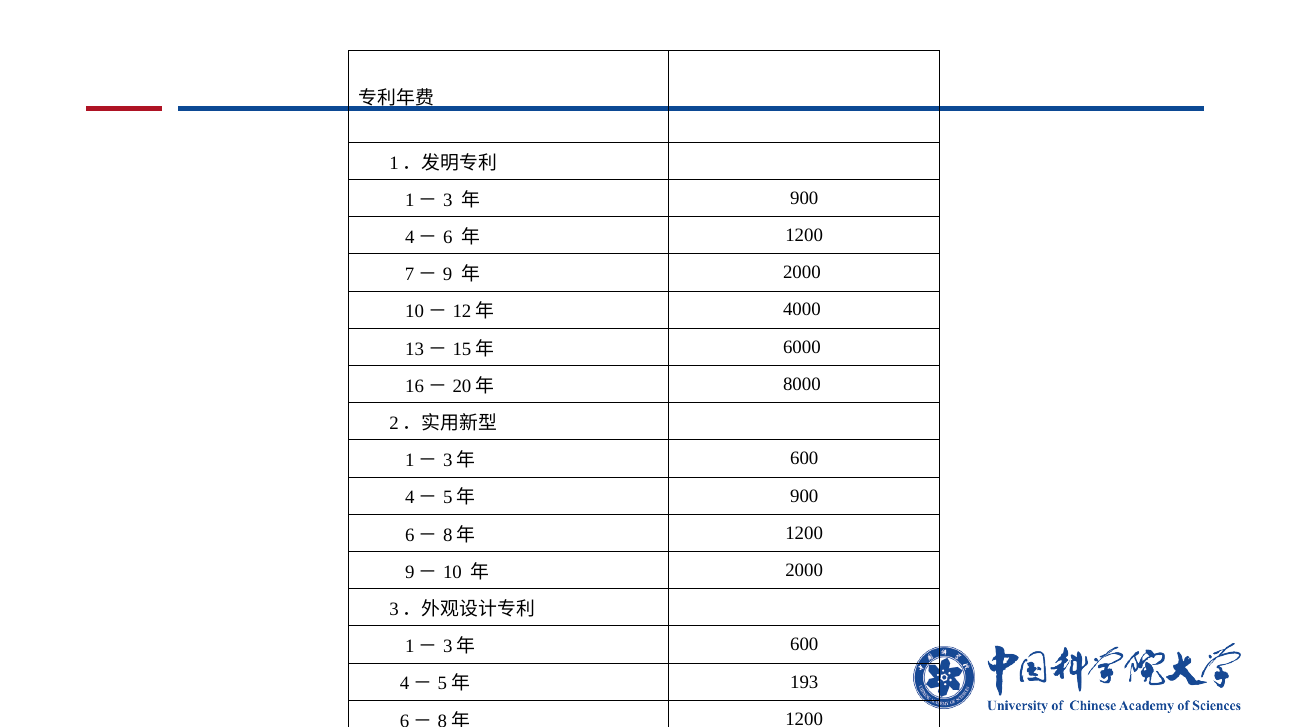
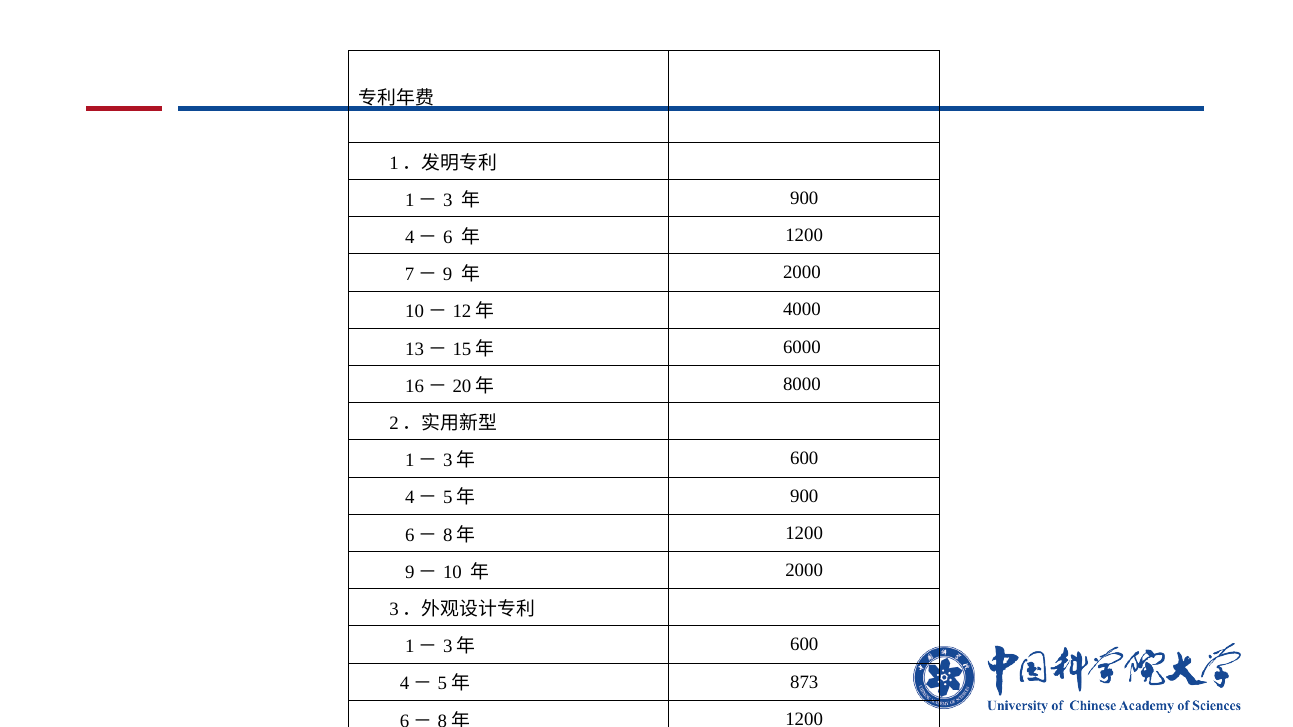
193: 193 -> 873 (804, 682)
